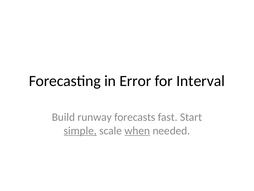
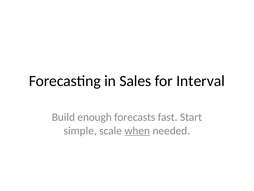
Error: Error -> Sales (135, 81)
runway: runway -> enough (95, 117)
simple underline: present -> none (80, 130)
